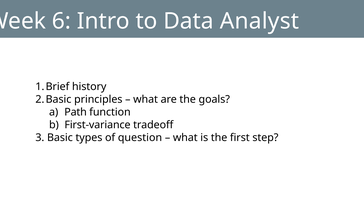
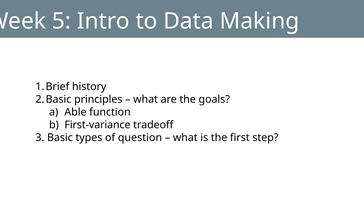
6: 6 -> 5 (61, 21)
Analyst: Analyst -> Making (260, 21)
Path: Path -> Able (75, 112)
